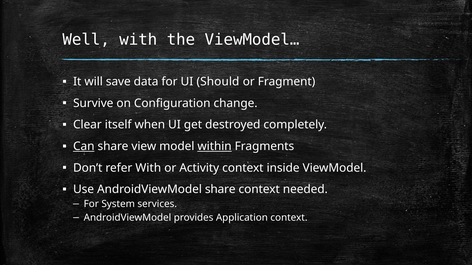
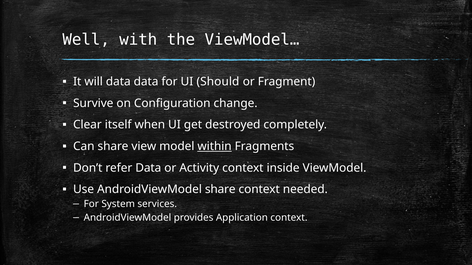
will save: save -> data (118, 82)
Can underline: present -> none (84, 147)
refer With: With -> Data (148, 168)
